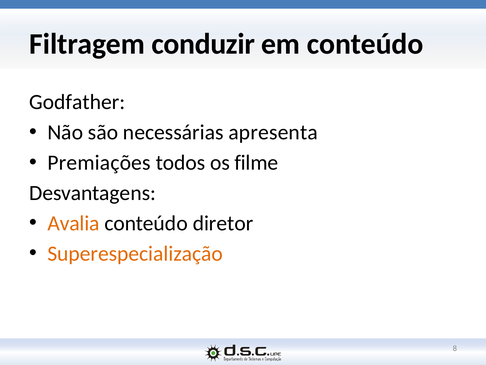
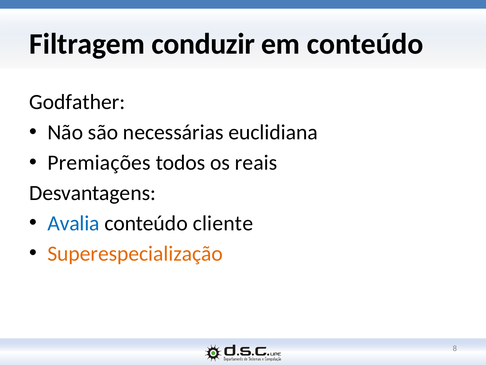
apresenta: apresenta -> euclidiana (273, 132)
filme: filme -> reais (256, 162)
Avalia colour: orange -> blue (74, 223)
diretor: diretor -> cliente (223, 223)
